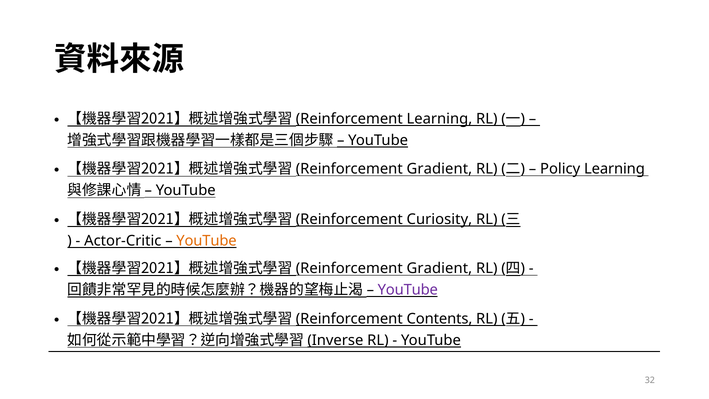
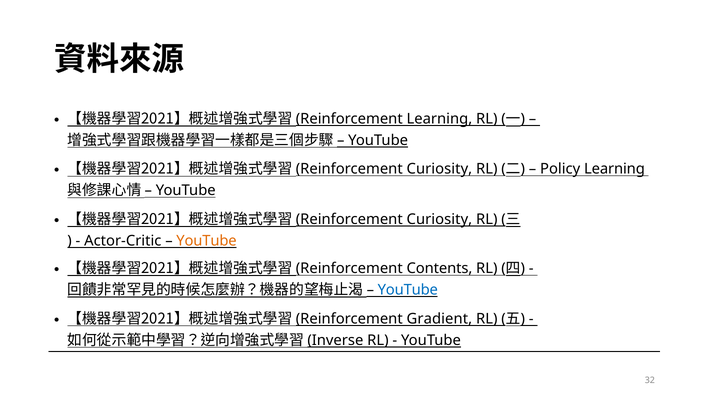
Gradient: Gradient -> Curiosity (439, 169)
Gradient: Gradient -> Contents (439, 268)
YouTube colour: purple -> blue (408, 290)
Contents: Contents -> Gradient (439, 319)
